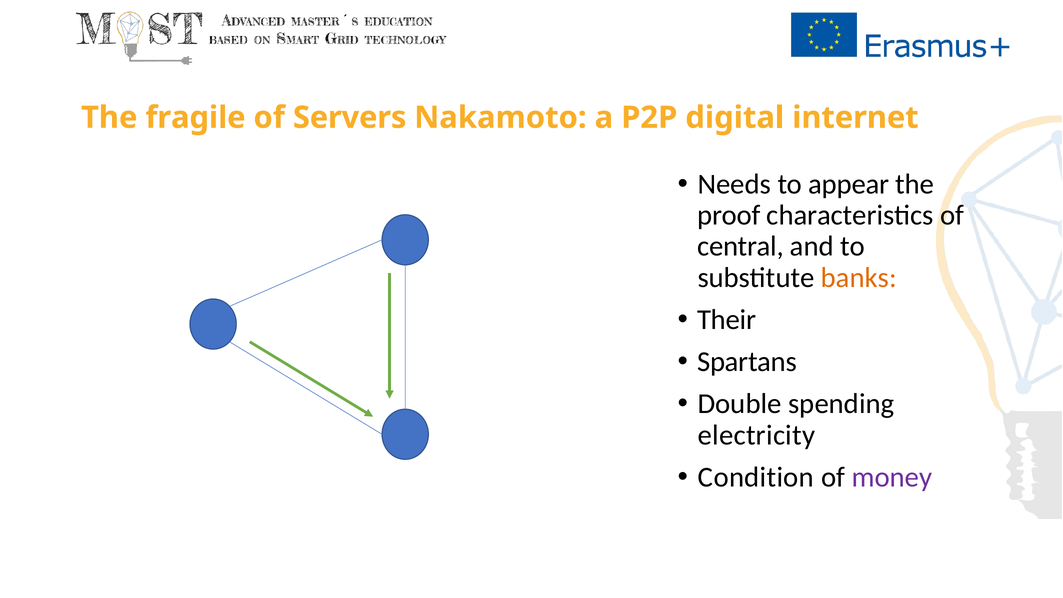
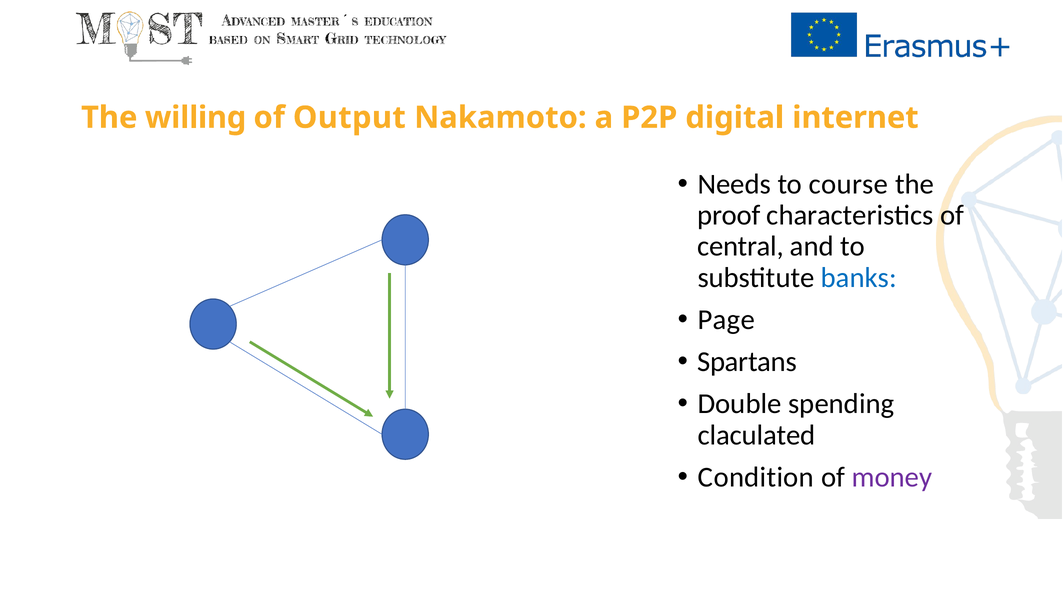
fragile: fragile -> willing (196, 118)
Servers: Servers -> Output (349, 118)
appear: appear -> course (848, 184)
banks colour: orange -> blue (859, 277)
Their: Their -> Page (726, 320)
electricity: electricity -> claculated (757, 435)
